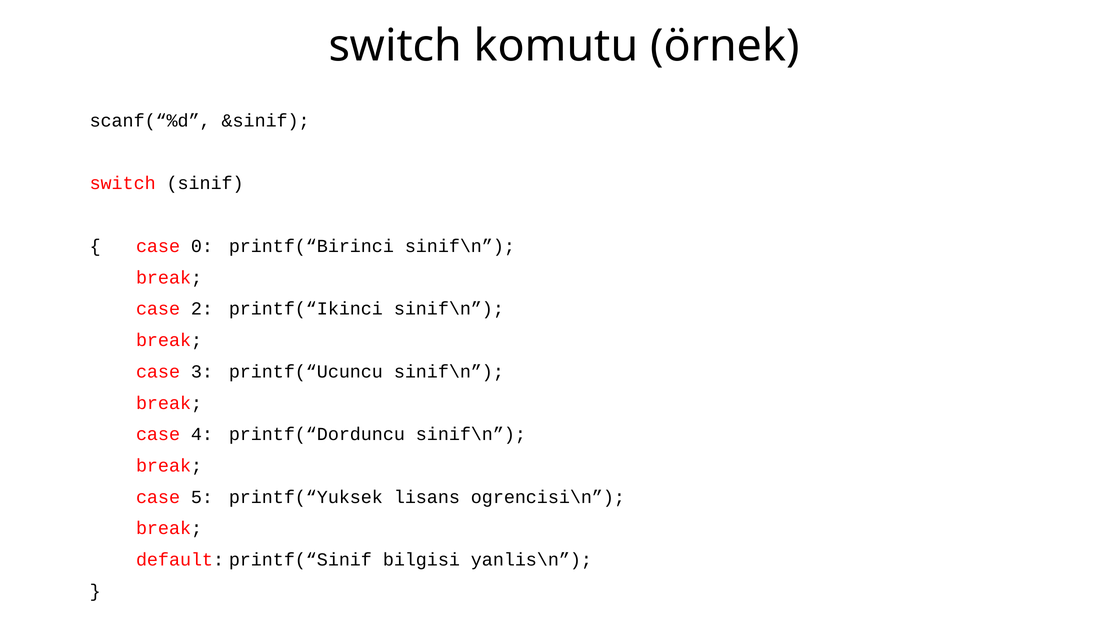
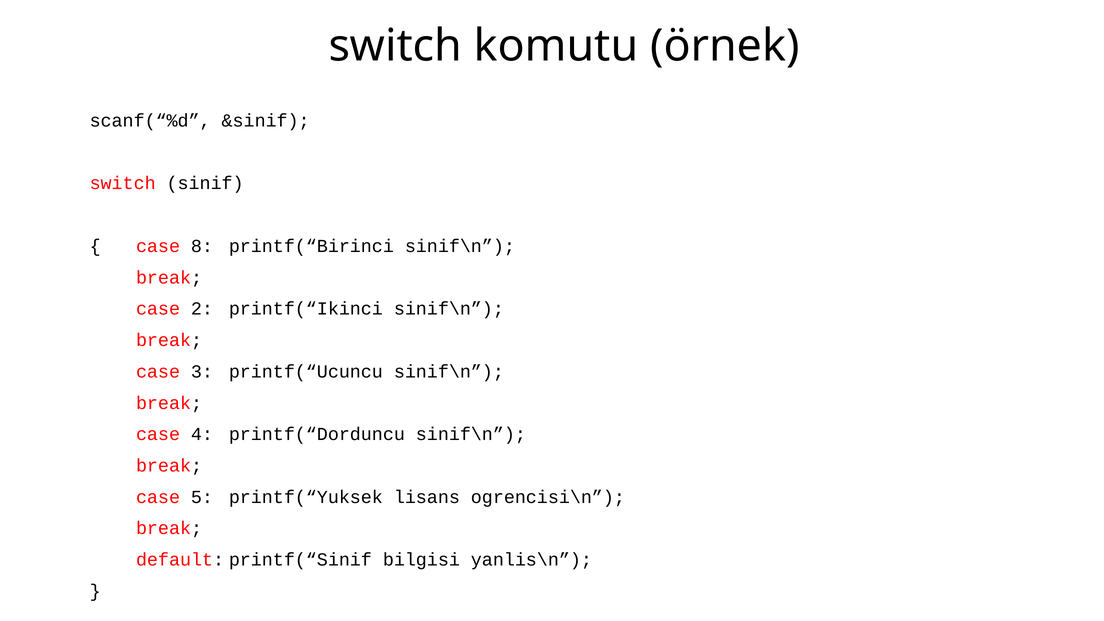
0: 0 -> 8 (202, 246)
